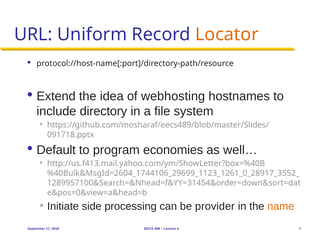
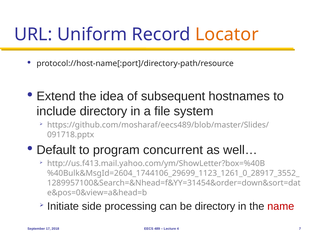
webhosting: webhosting -> subsequent (173, 96)
economies: economies -> concurrent (173, 150)
be provider: provider -> directory (215, 206)
name colour: orange -> red (281, 206)
